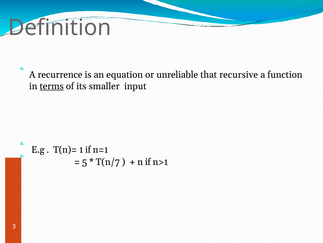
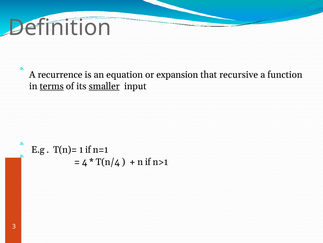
unreliable: unreliable -> expansion (177, 75)
smaller underline: none -> present (104, 86)
5: 5 -> 4 (85, 161)
T(n/7: T(n/7 -> T(n/4 (108, 161)
